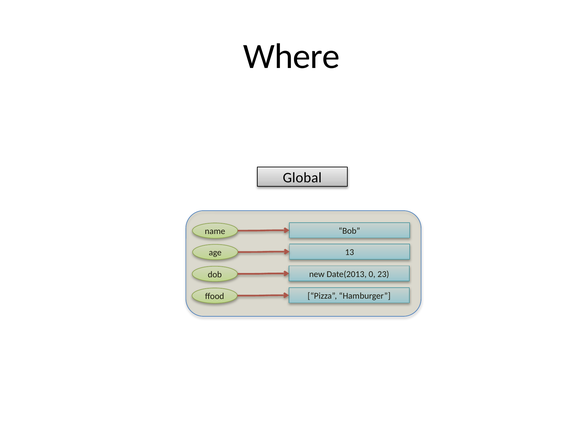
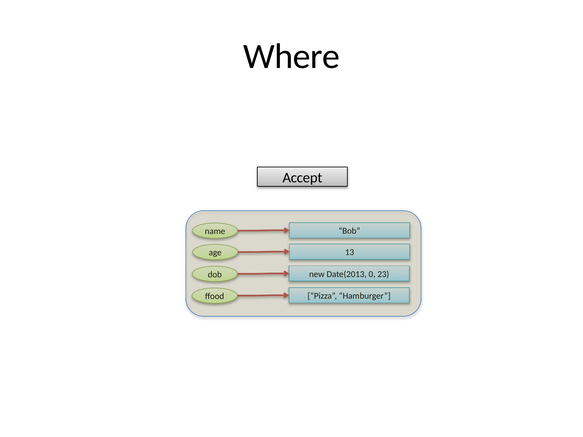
Global: Global -> Accept (302, 178)
